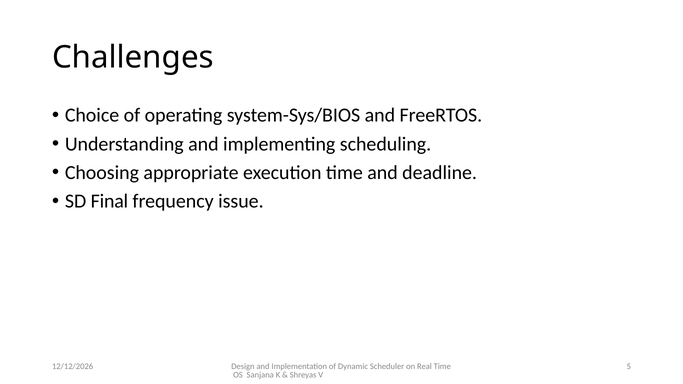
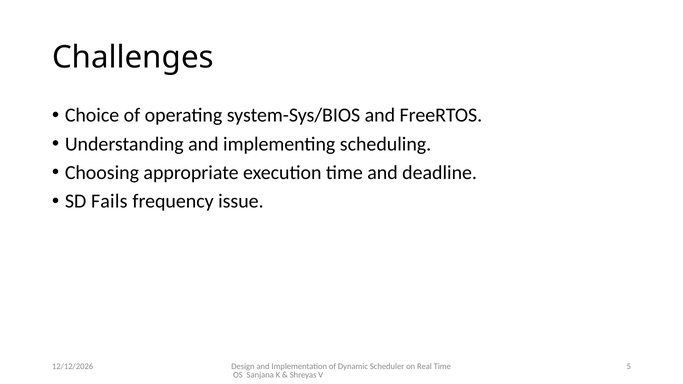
Final: Final -> Fails (109, 201)
